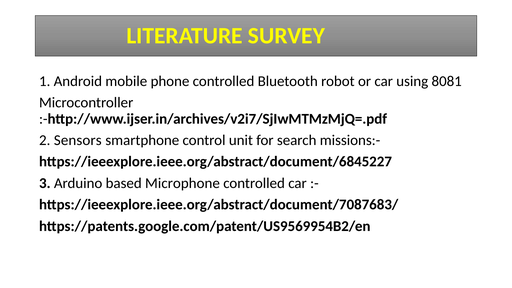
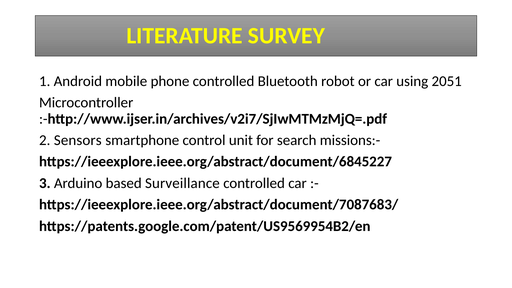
8081: 8081 -> 2051 (447, 81)
Microphone: Microphone -> Surveillance (182, 183)
